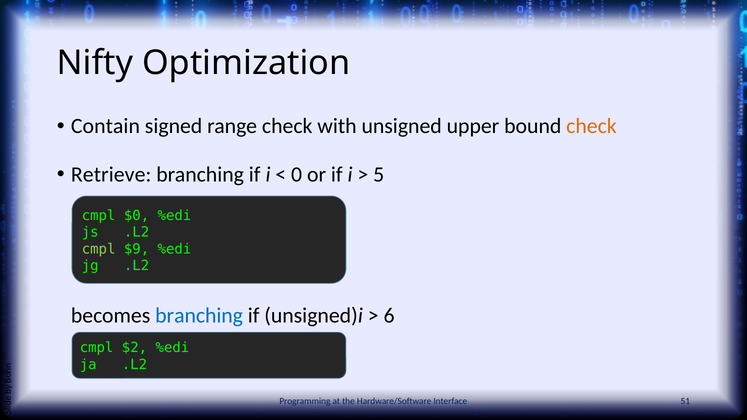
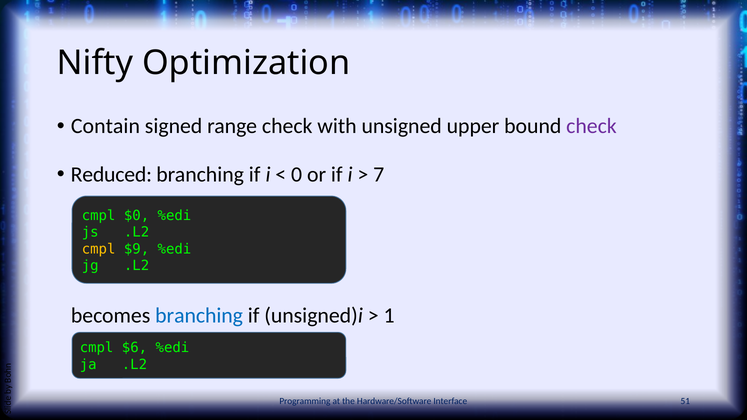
check colour: orange -> purple (591, 126)
Retrieve: Retrieve -> Reduced (111, 174)
5: 5 -> 7 (379, 174)
cmpl colour: light green -> yellow (99, 249)
6: 6 -> 1 (389, 316)
$2: $2 -> $6 (134, 348)
